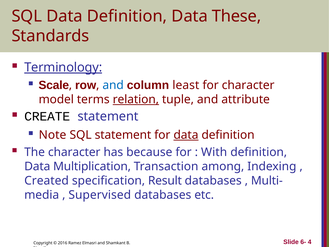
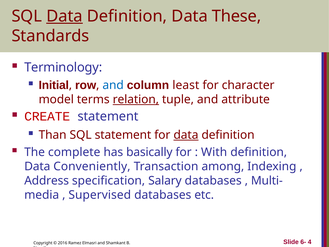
Data underline: none -> present (64, 16)
Terminology underline: present -> none (63, 67)
Scale: Scale -> Initial (54, 85)
CREATE colour: black -> red (47, 116)
Note: Note -> Than (53, 135)
The character: character -> complete (74, 152)
because: because -> basically (149, 152)
Multiplication: Multiplication -> Conveniently (92, 166)
Created: Created -> Address (47, 180)
Result: Result -> Salary (165, 180)
